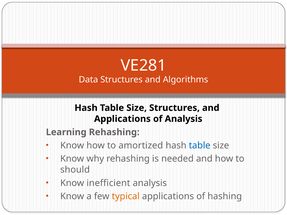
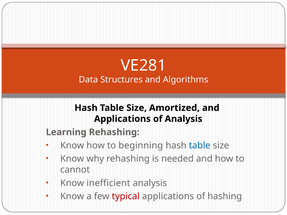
Size Structures: Structures -> Amortized (174, 108)
amortized: amortized -> beginning (141, 146)
should: should -> cannot (75, 170)
typical colour: orange -> red (126, 197)
